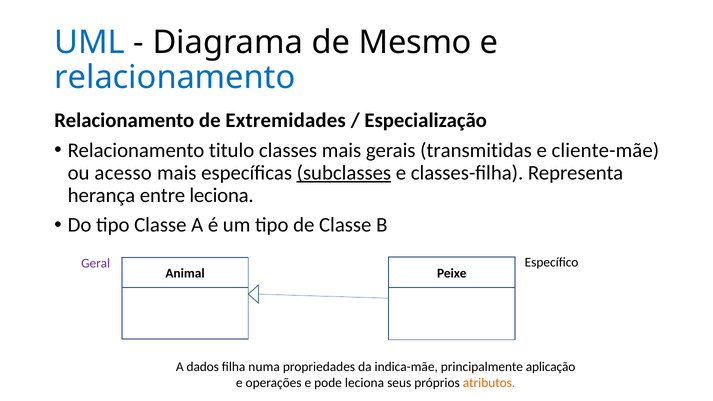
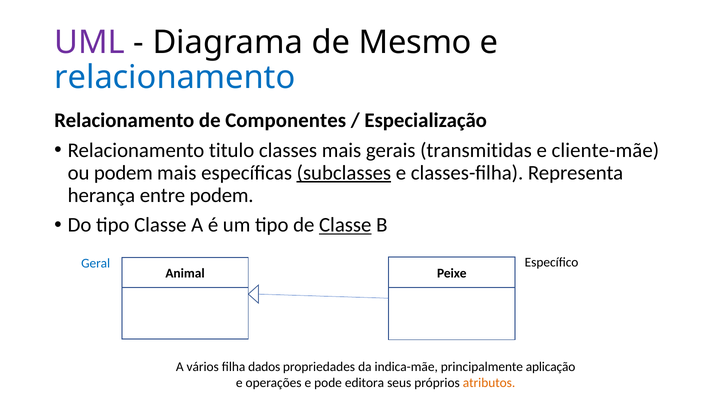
UML colour: blue -> purple (90, 42)
Extremidades: Extremidades -> Componentes (286, 121)
ou acesso: acesso -> podem (123, 173)
entre leciona: leciona -> podem (222, 195)
Classe underline: none -> present (345, 225)
Geral colour: purple -> blue (96, 263)
dados: dados -> vários (203, 367)
numa: numa -> dados (264, 367)
pode leciona: leciona -> editora (365, 383)
